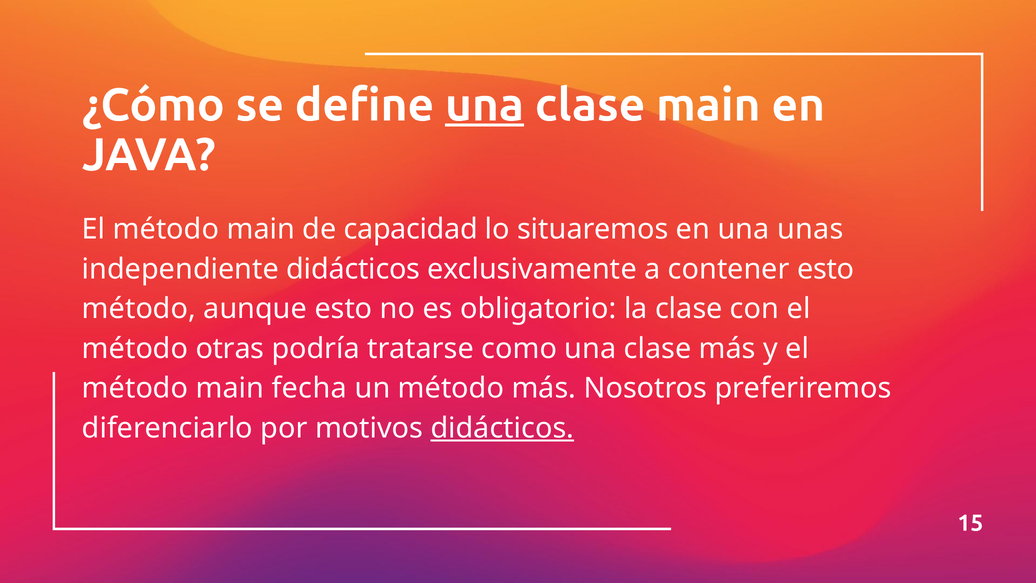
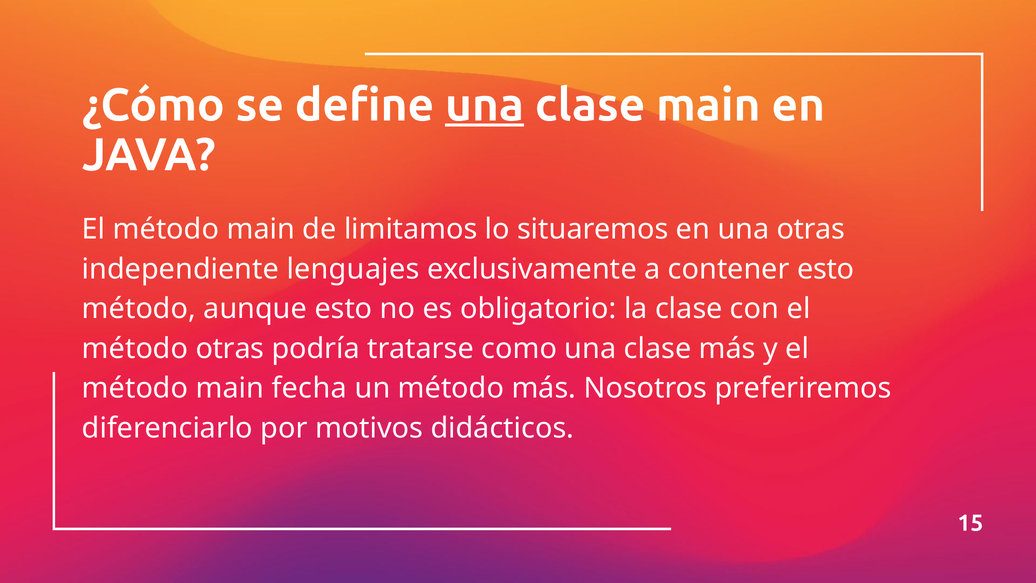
capacidad: capacidad -> limitamos (411, 229)
una unas: unas -> otras (811, 229)
independiente didácticos: didácticos -> lenguajes (353, 269)
didácticos underline: present -> none (502, 428)
